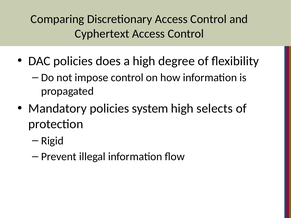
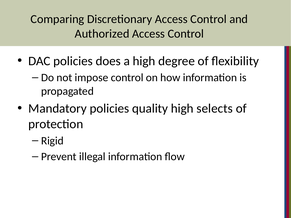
Cyphertext: Cyphertext -> Authorized (102, 34)
system: system -> quality (150, 109)
